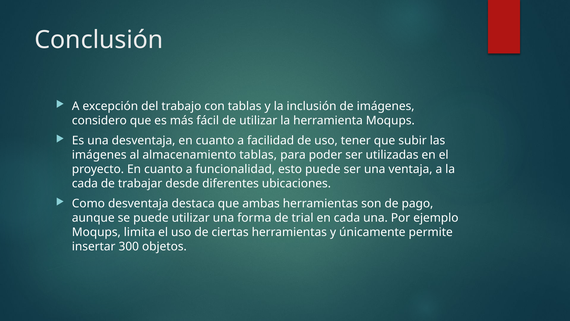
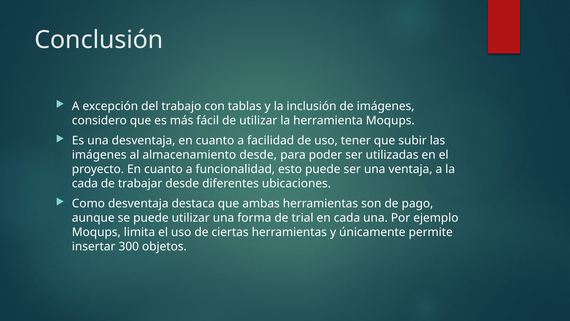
almacenamiento tablas: tablas -> desde (258, 155)
